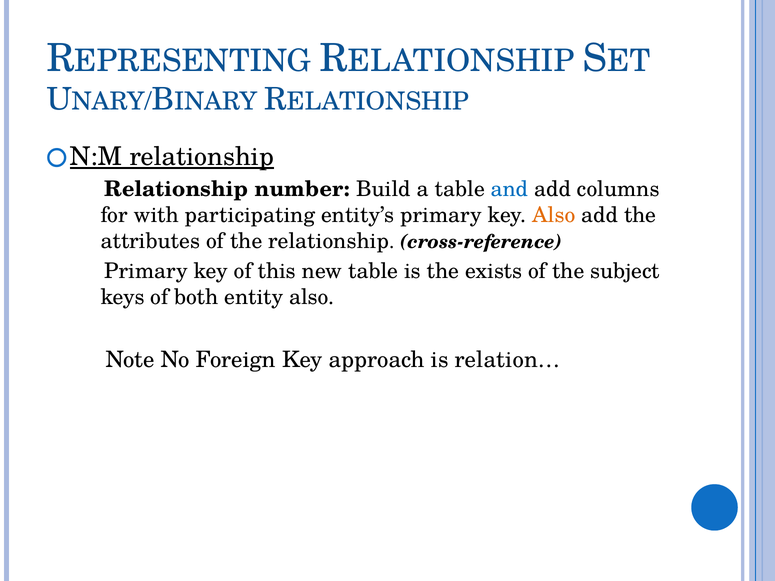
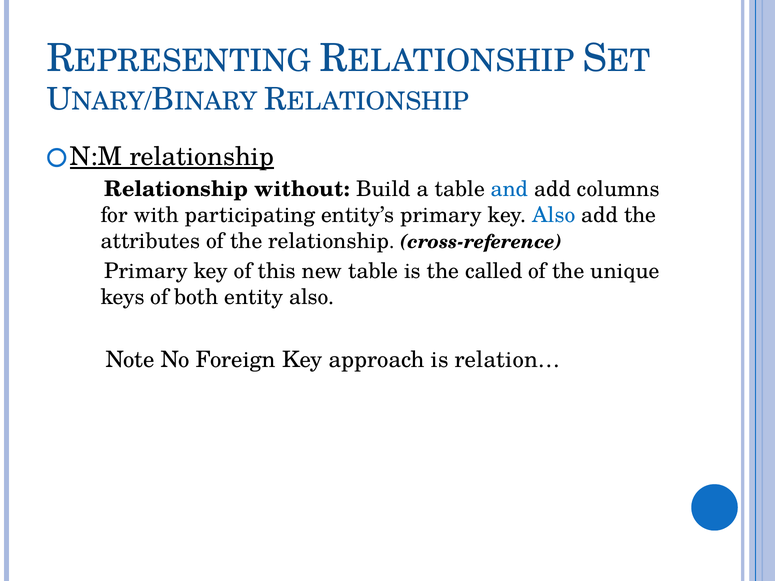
number: number -> without (302, 189)
Also colour: orange -> blue (554, 215)
exists: exists -> called (494, 271)
subject: subject -> unique (625, 271)
